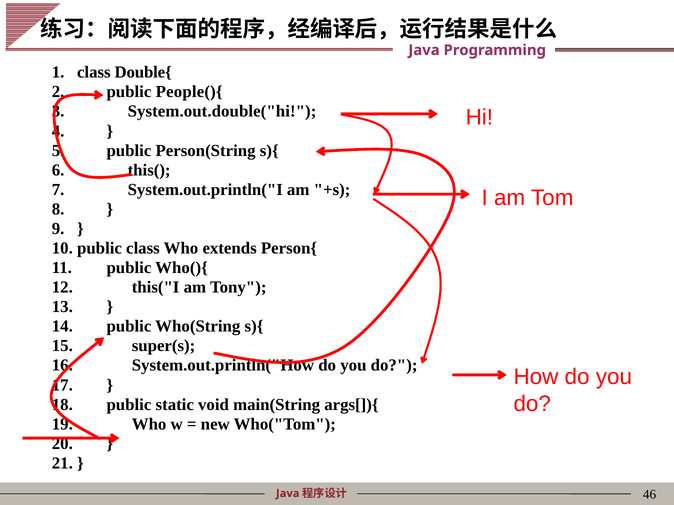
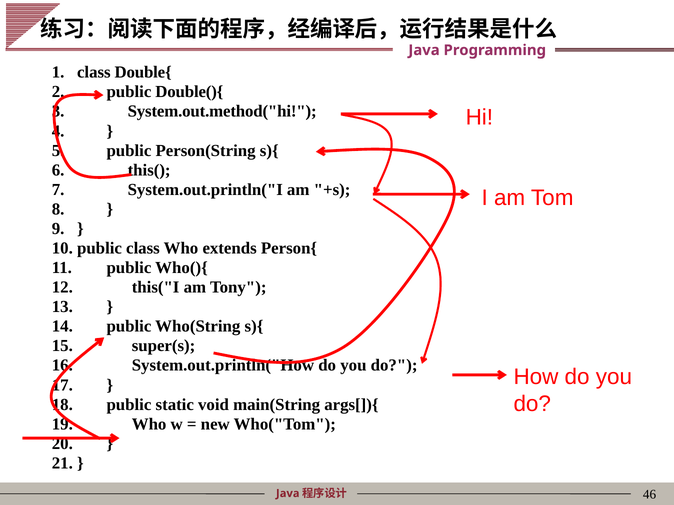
People(){: People(){ -> Double(){ (189, 92)
System.out.double("hi: System.out.double("hi -> System.out.method("hi (222, 112)
